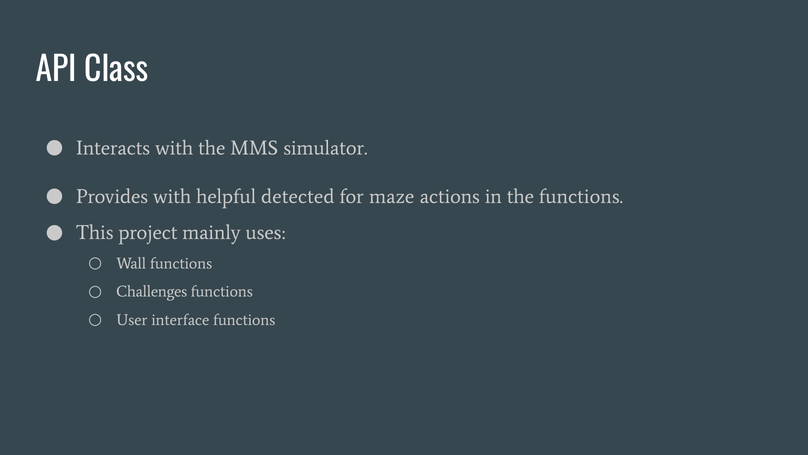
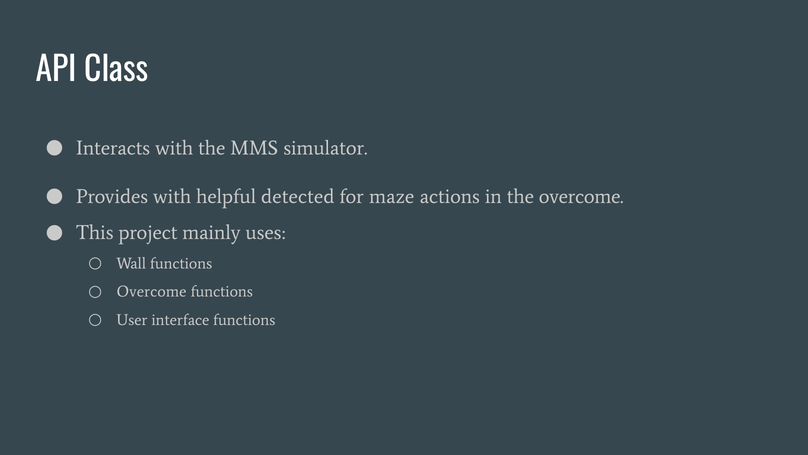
the functions: functions -> overcome (581, 196)
Challenges: Challenges -> Overcome (152, 291)
